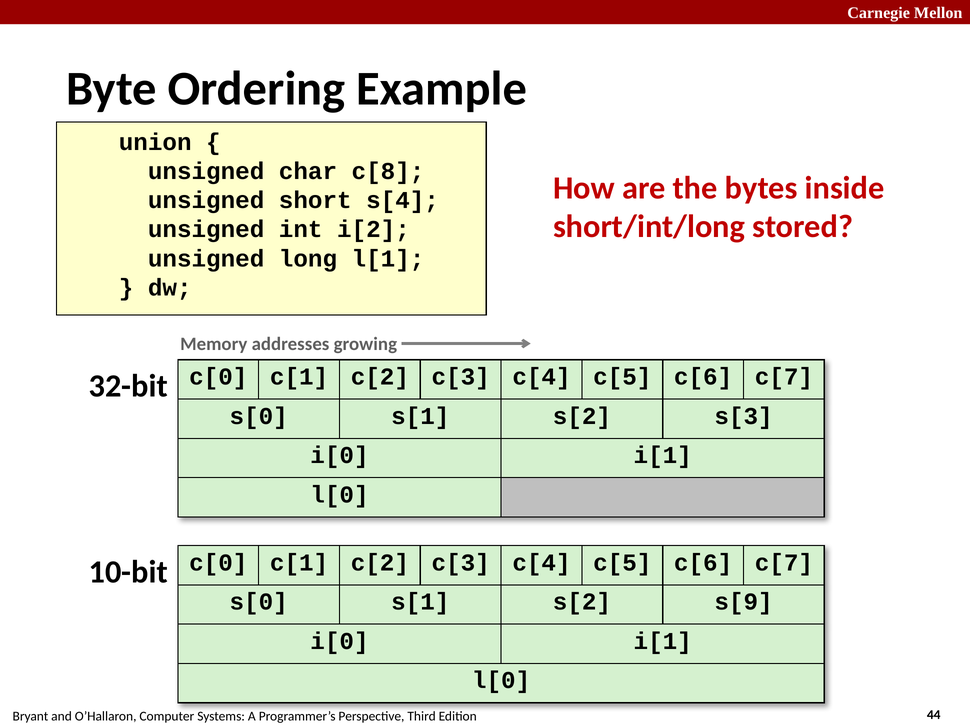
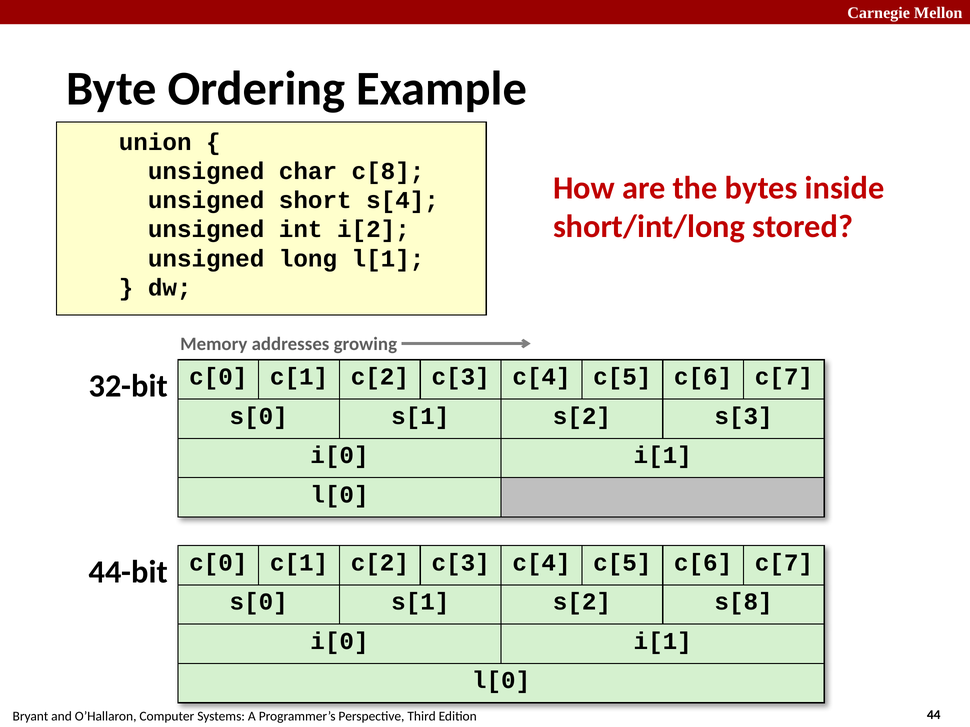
10-bit: 10-bit -> 44-bit (128, 572)
s[9: s[9 -> s[8 (744, 602)
